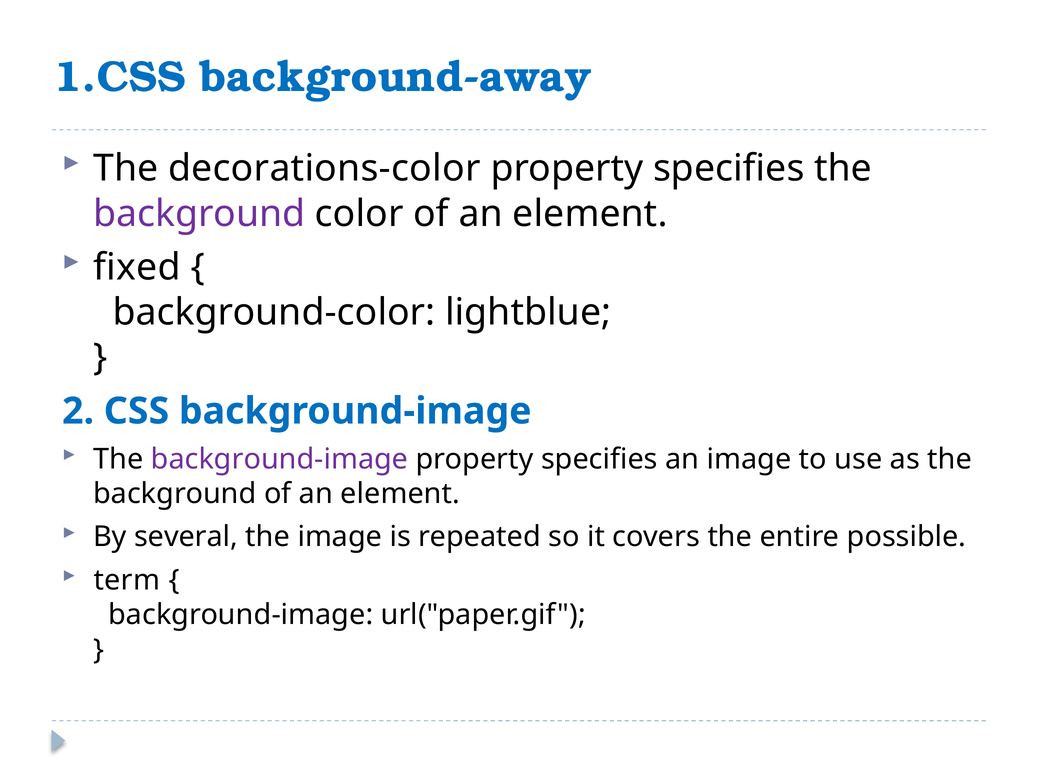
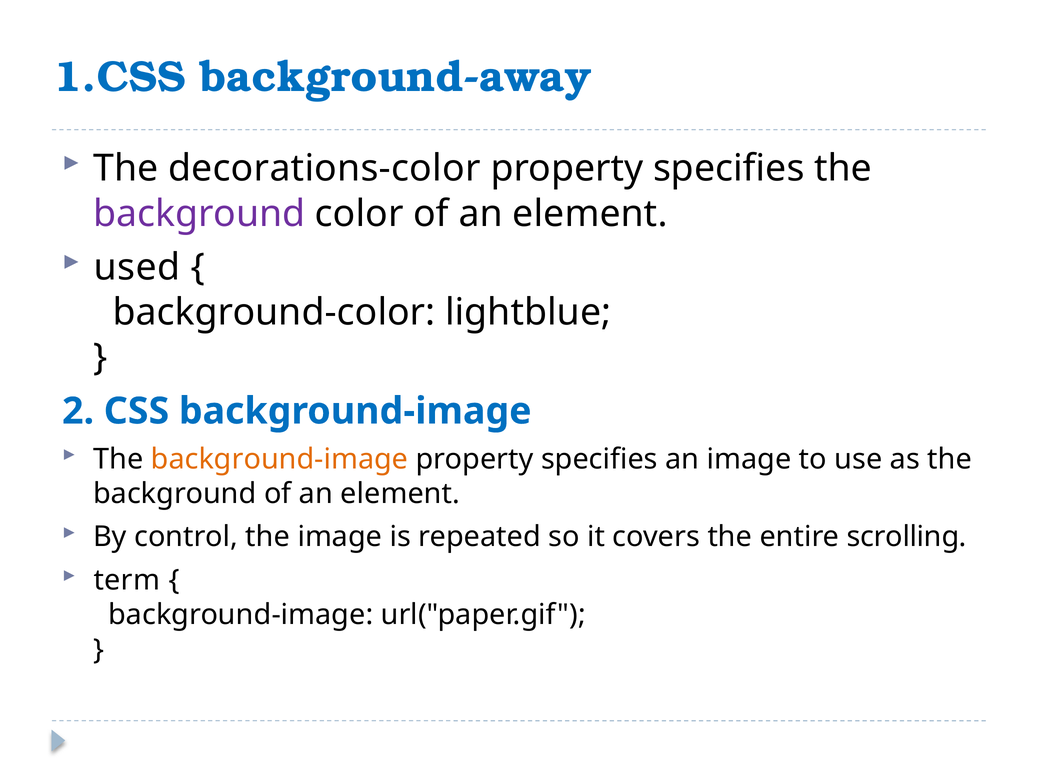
fixed: fixed -> used (137, 268)
background-image colour: purple -> orange (280, 459)
several: several -> control (186, 537)
possible: possible -> scrolling (907, 537)
